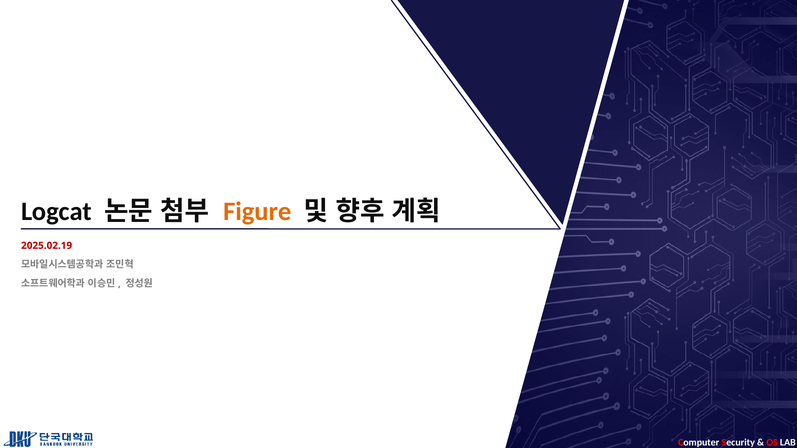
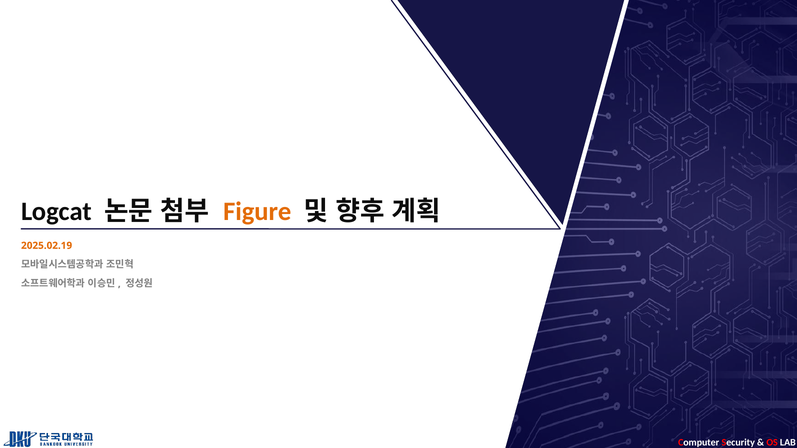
2025.02.19 colour: red -> orange (47, 246)
